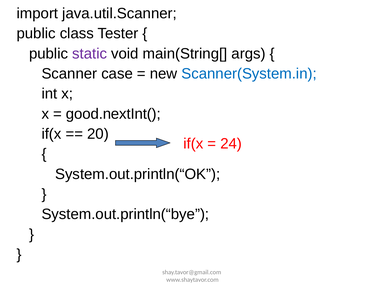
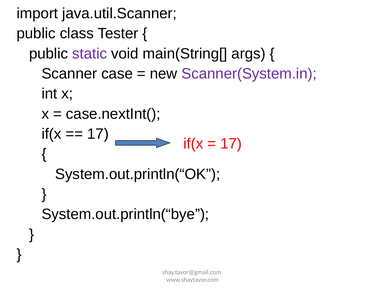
Scanner(System.in colour: blue -> purple (249, 74)
good.nextInt(: good.nextInt( -> case.nextInt( (113, 114)
20: 20 -> 17 (98, 134)
24: 24 -> 17 (231, 143)
